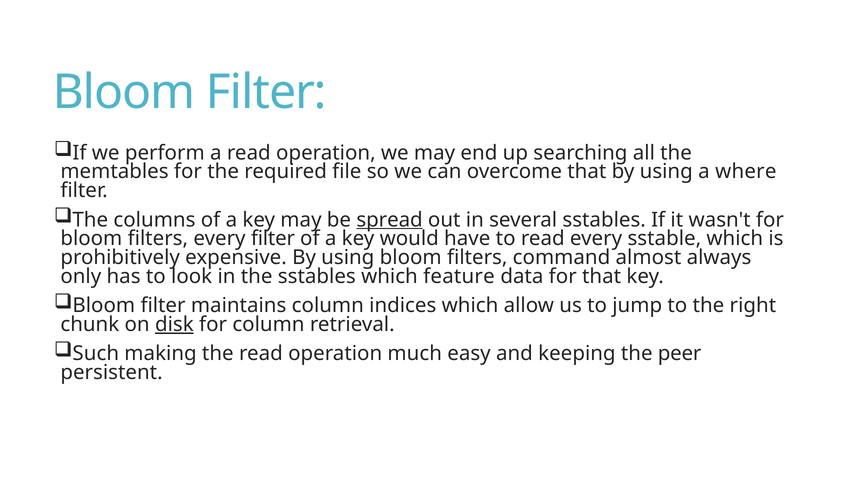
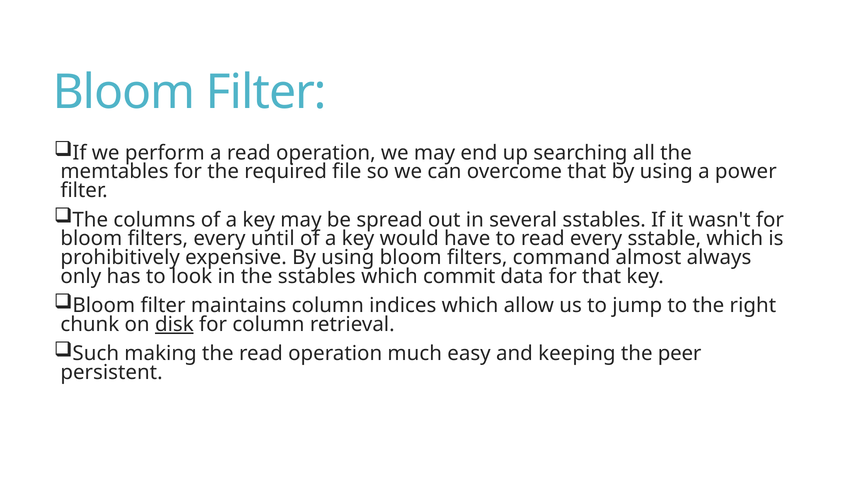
where: where -> power (746, 172)
spread underline: present -> none (390, 220)
every filter: filter -> until (273, 239)
feature: feature -> commit (459, 276)
